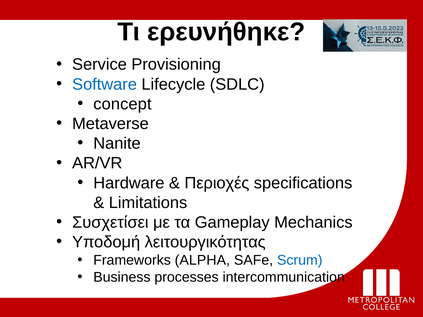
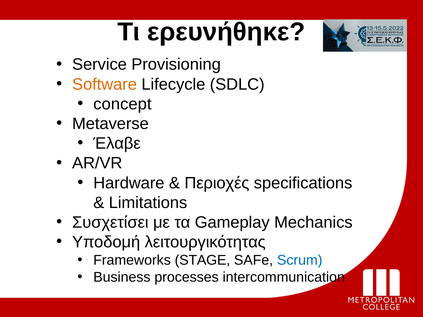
Software colour: blue -> orange (105, 84)
Nanite: Nanite -> Έλαβε (117, 144)
ALPHA: ALPHA -> STAGE (202, 261)
